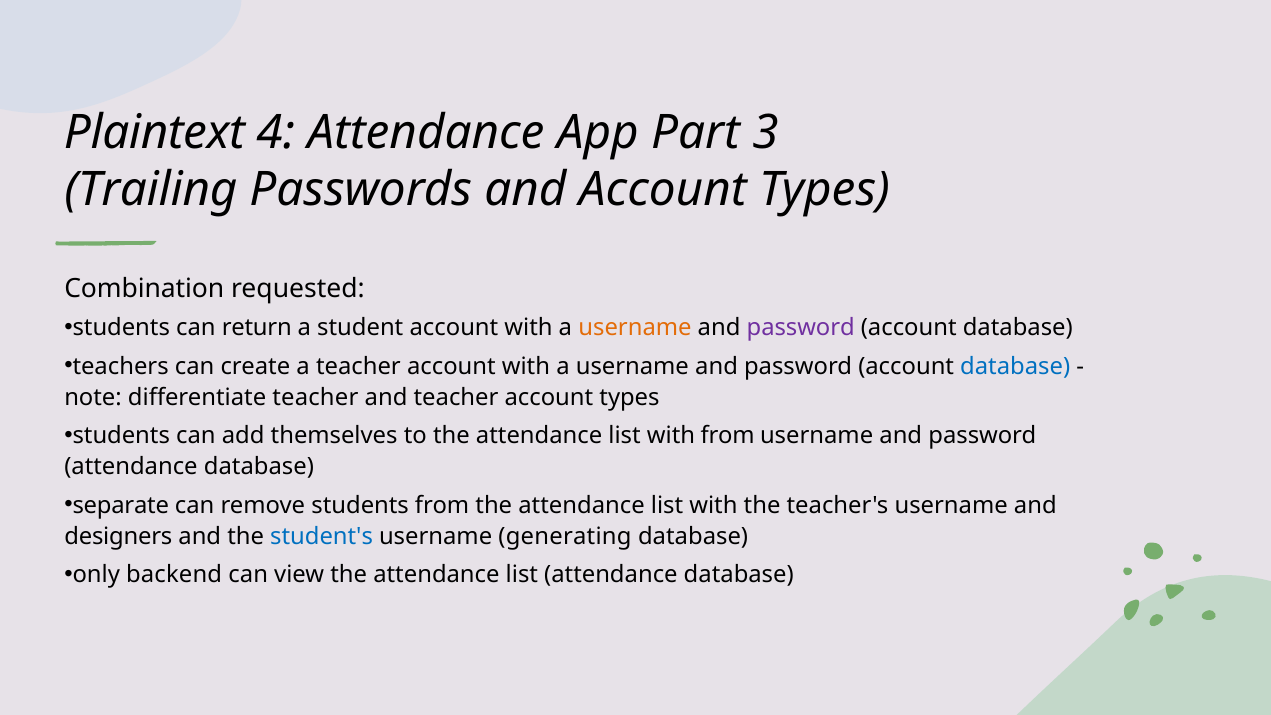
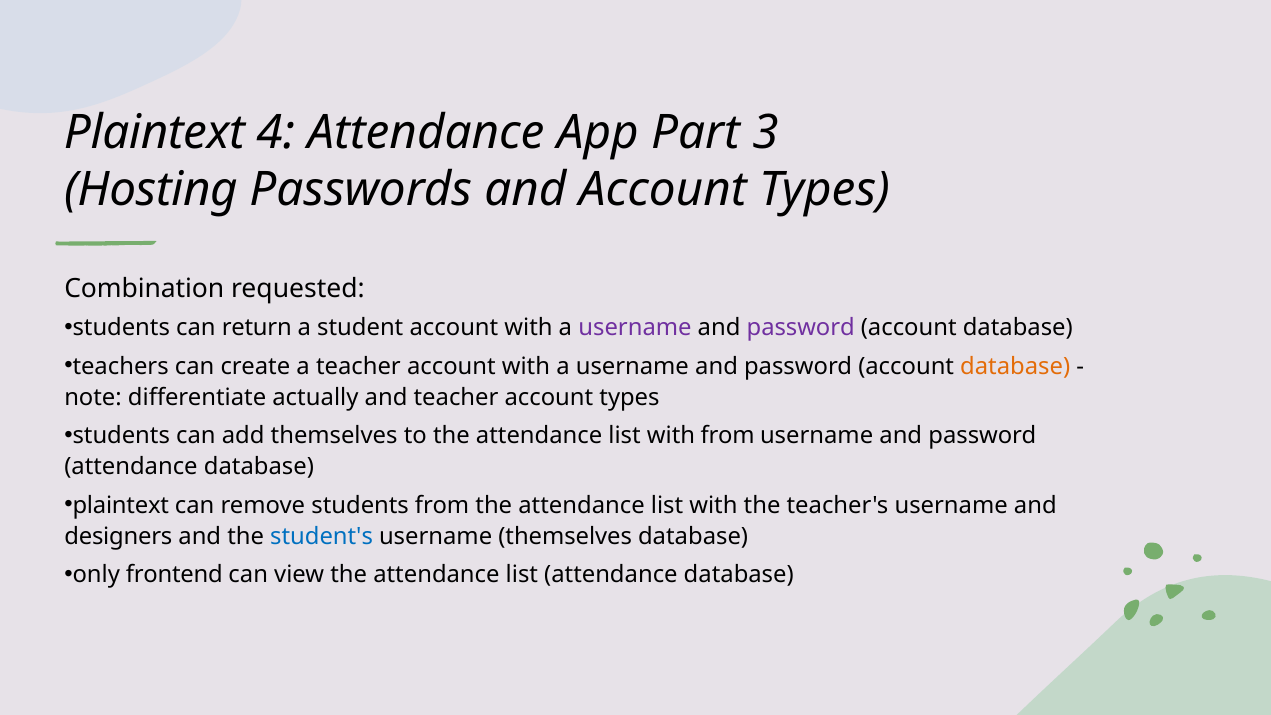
Trailing: Trailing -> Hosting (151, 190)
username colour: orange -> purple (635, 328)
database colour: blue -> orange (1015, 366)
differentiate teacher: teacher -> actually (315, 398)
separate: separate -> plaintext (121, 505)
username generating: generating -> themselves (565, 537)
backend: backend -> frontend (174, 575)
